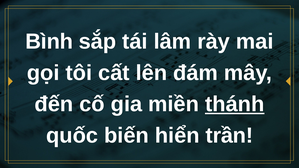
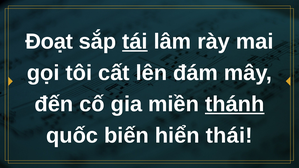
Bình: Bình -> Đoạt (49, 42)
tái underline: none -> present (135, 42)
trần: trần -> thái (229, 136)
